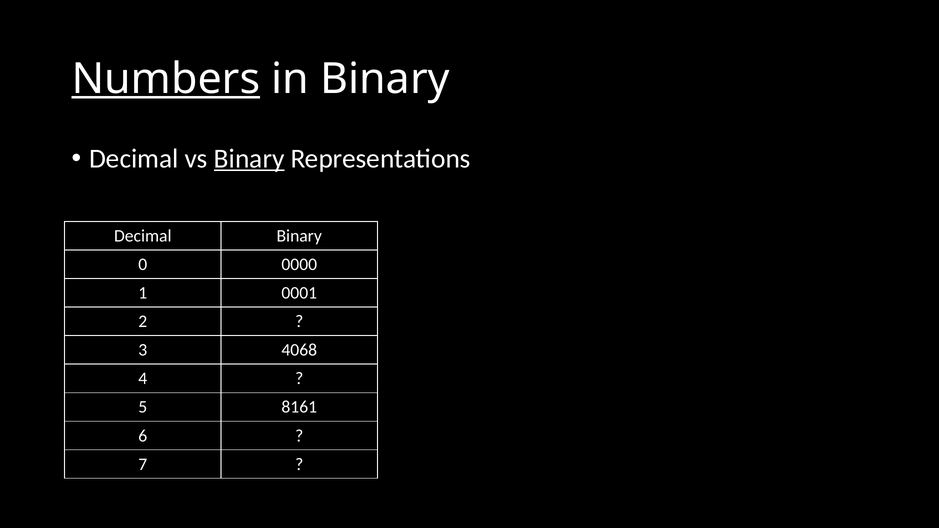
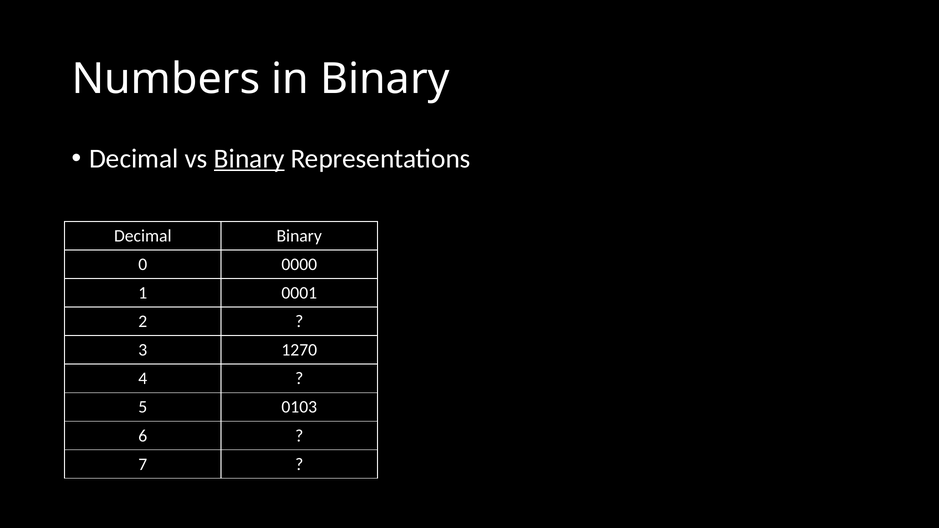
Numbers underline: present -> none (166, 79)
4068: 4068 -> 1270 (299, 350)
8161: 8161 -> 0103 (299, 407)
